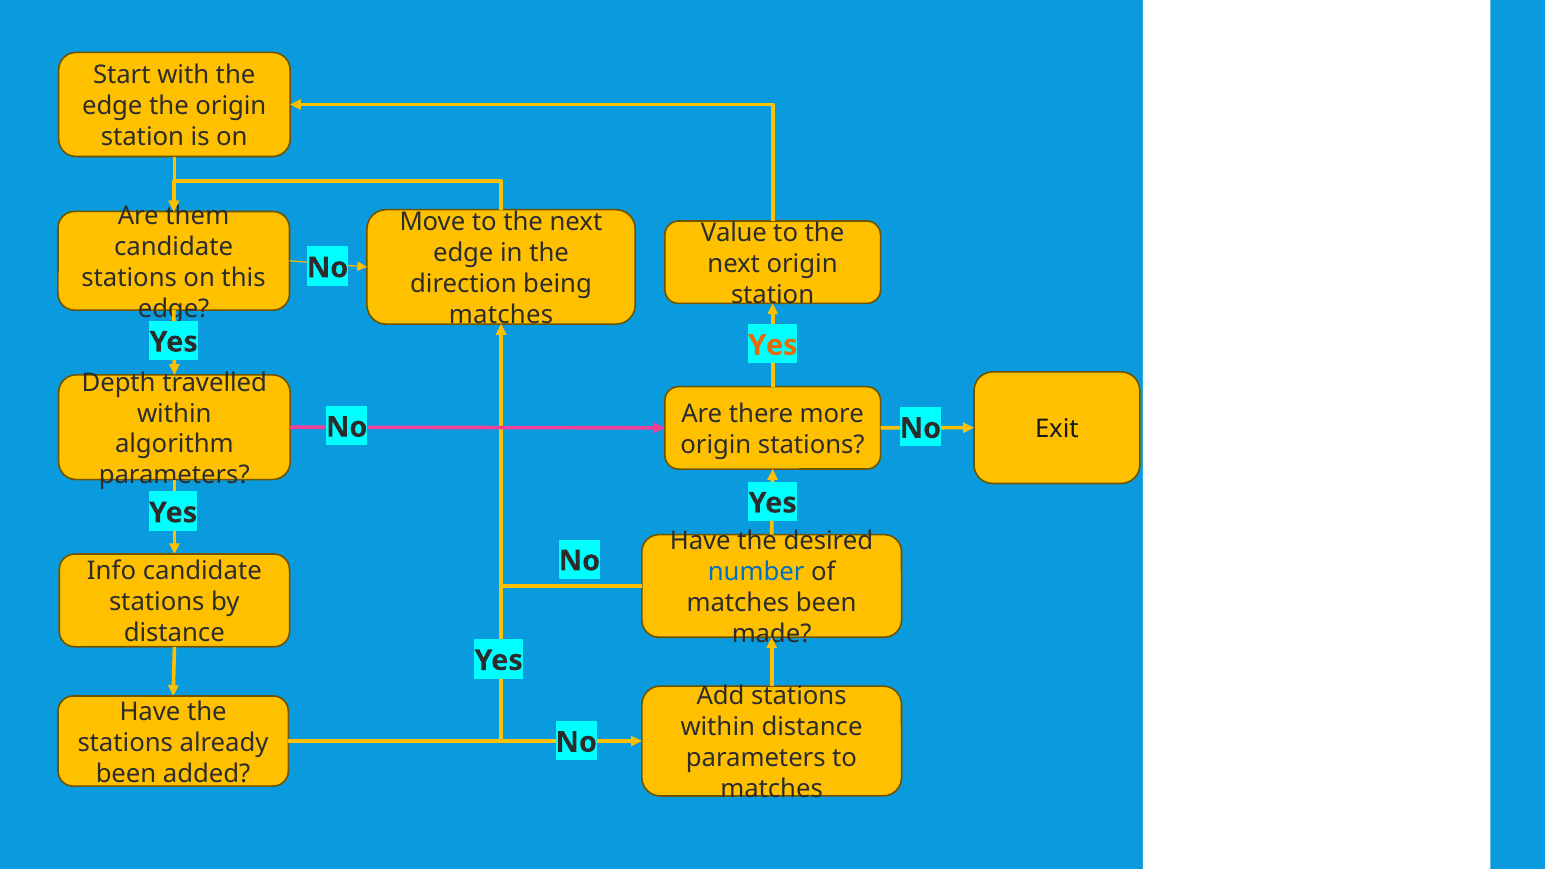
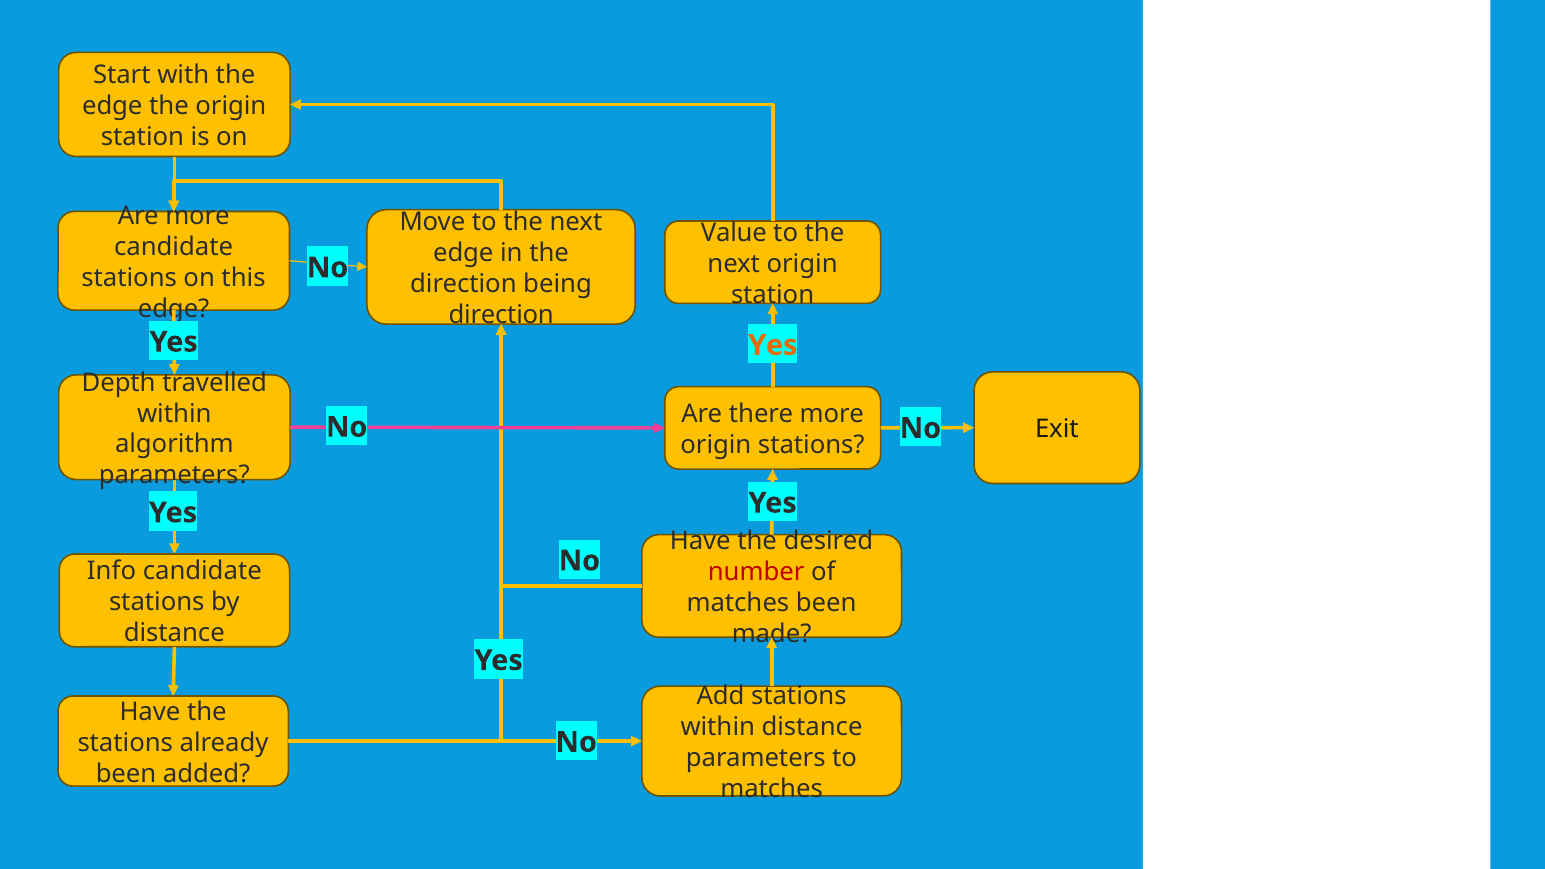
Are them: them -> more (197, 216)
matches: matches -> direction (501, 315)
number colour: blue -> red (756, 572)
